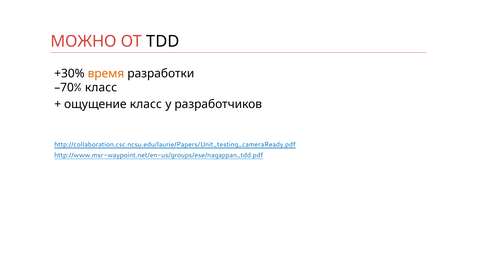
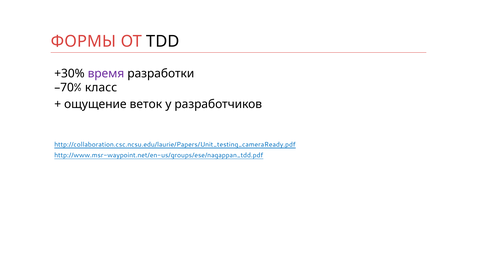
МОЖНО: МОЖНО -> ФОРМЫ (84, 41)
время colour: orange -> purple (106, 74)
ощущение класс: класс -> веток (146, 104)
